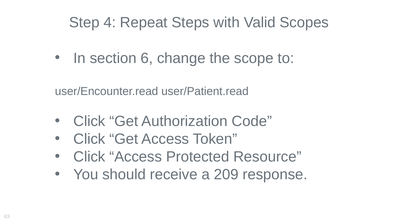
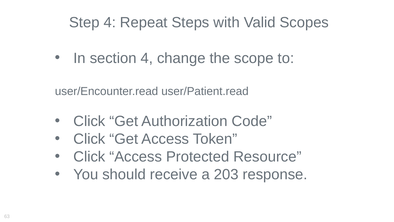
section 6: 6 -> 4 (147, 58)
209: 209 -> 203 (226, 174)
